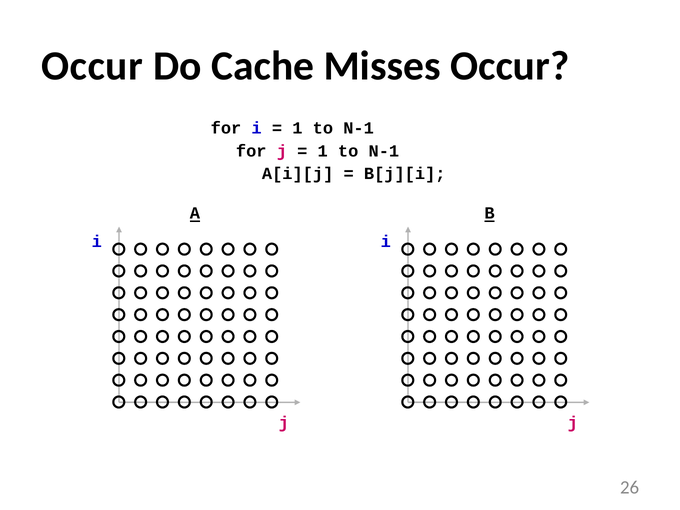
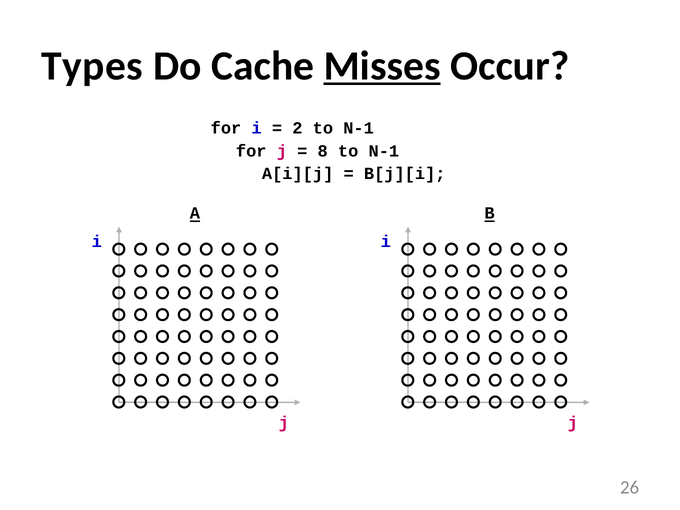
Occur: Occur -> Types (92, 66)
Misses underline: none -> present (382, 66)
1: 1 -> 2 (297, 128)
1: 1 -> 8 (323, 151)
